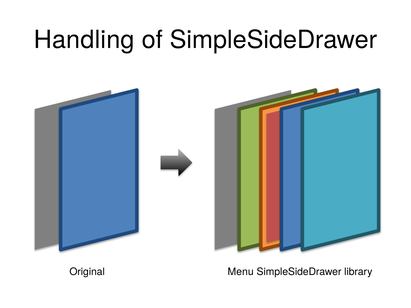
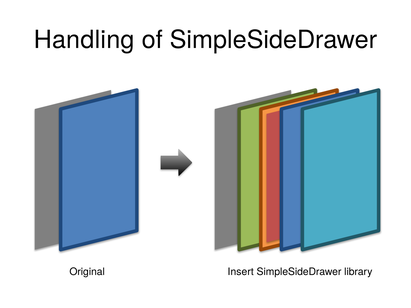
Menu: Menu -> Insert (241, 272)
